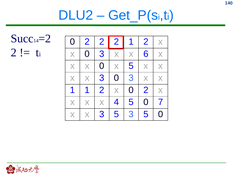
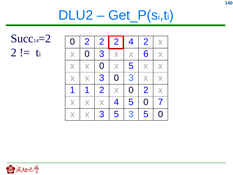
2 1: 1 -> 4 (131, 42)
